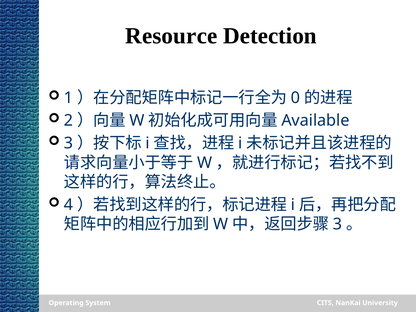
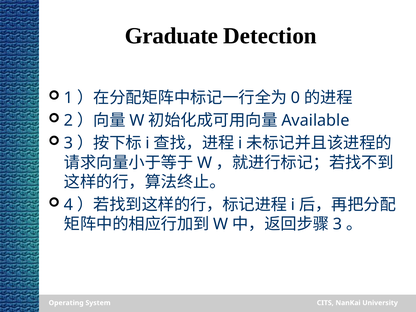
Resource: Resource -> Graduate (171, 36)
